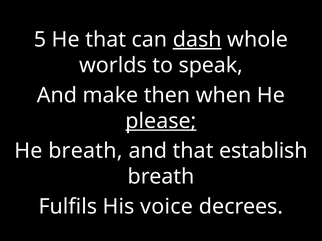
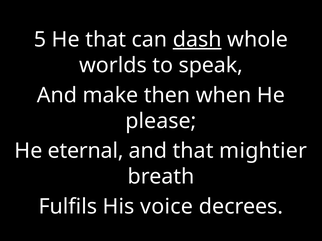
please underline: present -> none (161, 121)
He breath: breath -> eternal (86, 151)
establish: establish -> mightier (263, 151)
